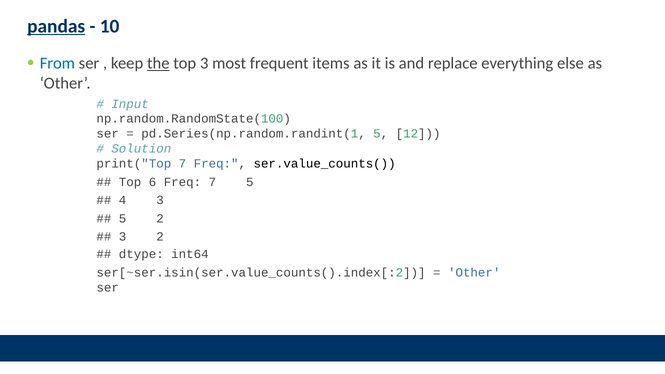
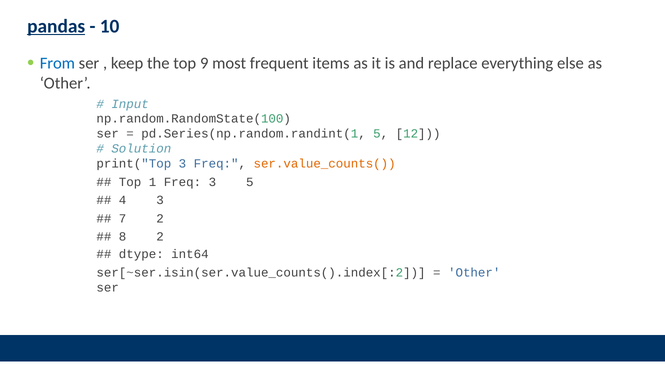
the underline: present -> none (158, 64)
top 3: 3 -> 9 (204, 64)
print("Top 7: 7 -> 3 (182, 164)
ser.value_counts( colour: black -> orange (325, 164)
6: 6 -> 1 (153, 182)
Freq 7: 7 -> 3 (212, 182)
5: 5 -> 7 (123, 219)
3: 3 -> 8 (123, 237)
